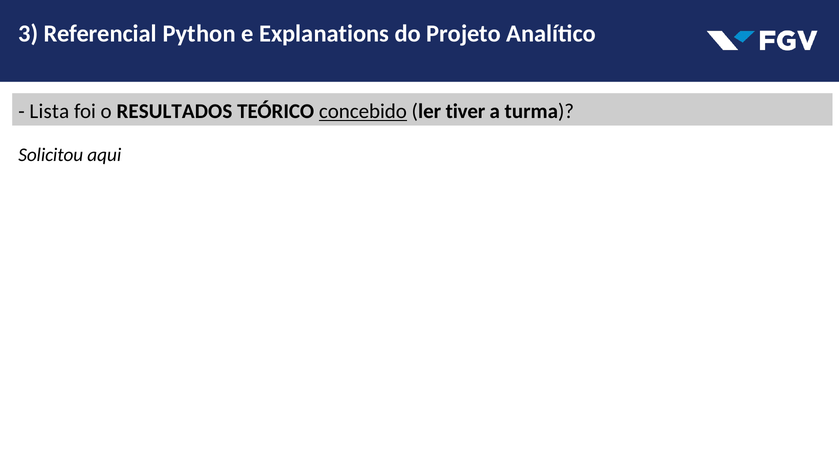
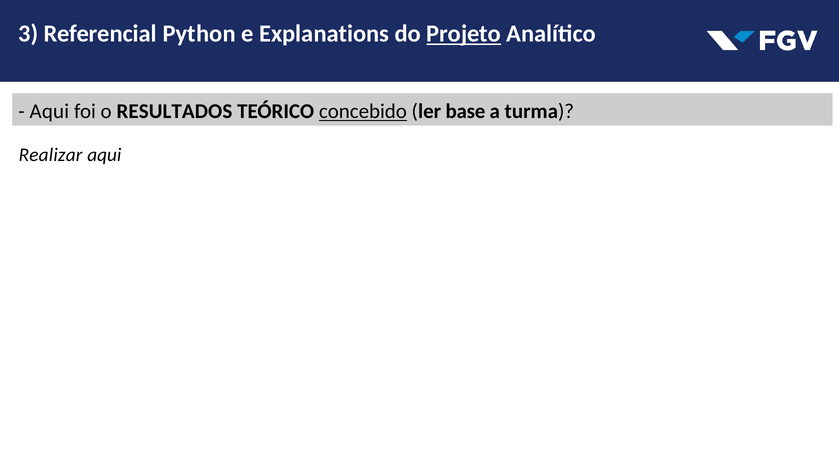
Projeto underline: none -> present (464, 34)
Lista: Lista -> Aqui (49, 111)
tiver: tiver -> base (465, 111)
Solicitou: Solicitou -> Realizar (51, 155)
